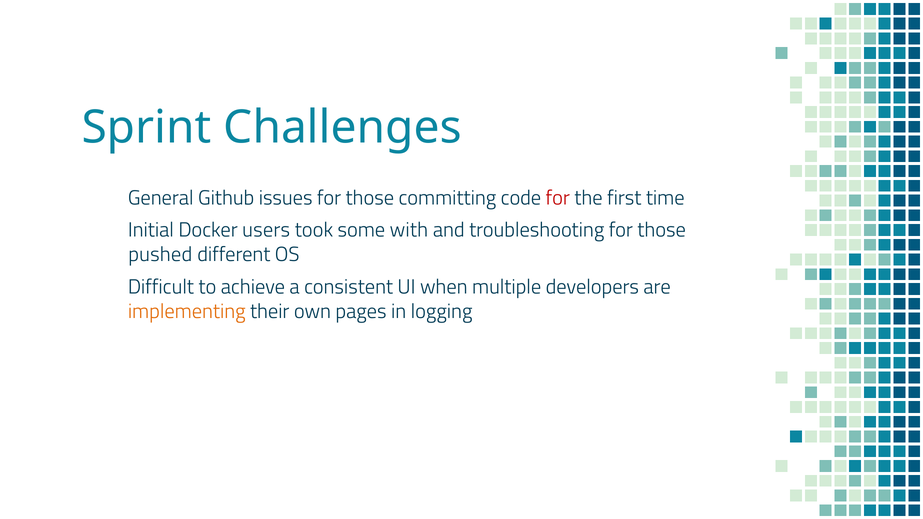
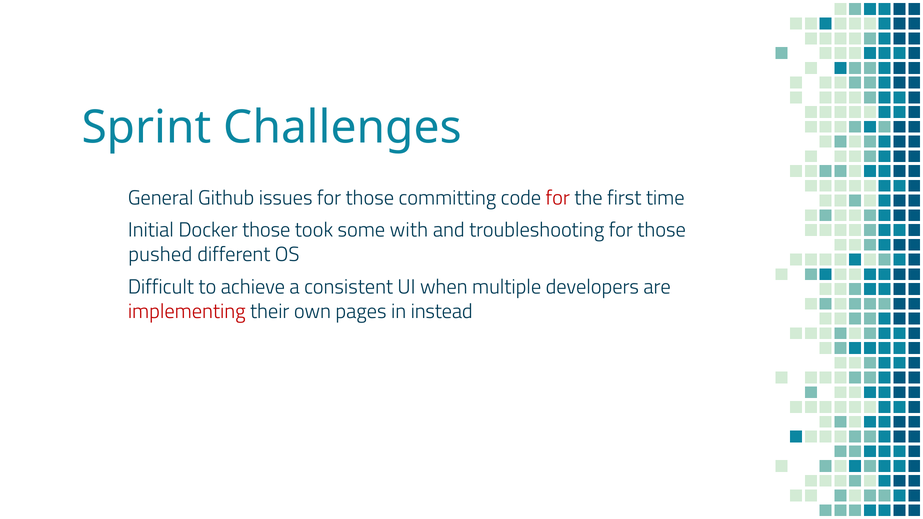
Docker users: users -> those (266, 230)
implementing colour: orange -> red (187, 312)
logging: logging -> instead (442, 312)
